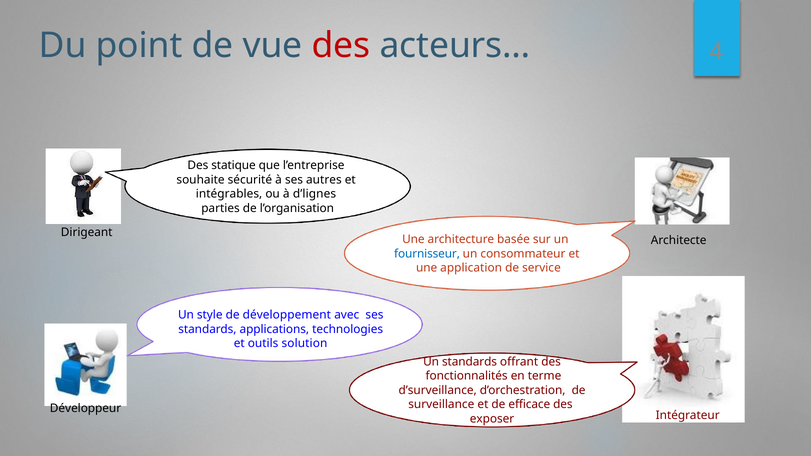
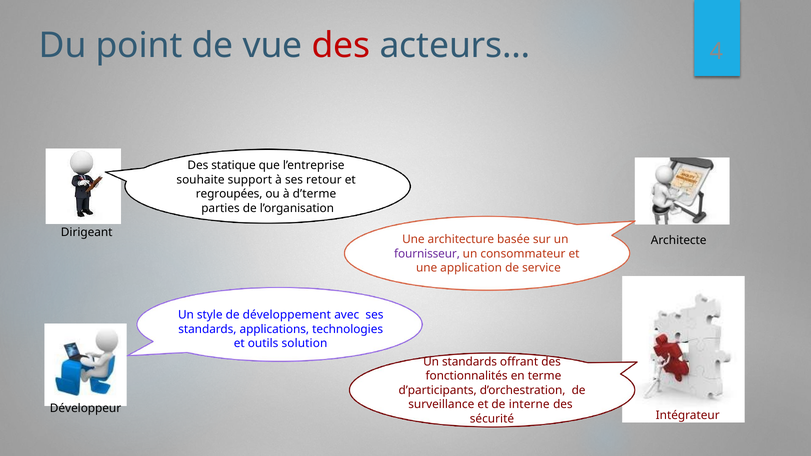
sécurité: sécurité -> support (250, 180)
autres: autres -> retour (324, 180)
intégrables: intégrables -> regroupées (229, 194)
d’lignes: d’lignes -> d’terme (314, 194)
fournisseur colour: blue -> purple (427, 254)
d’surveillance: d’surveillance -> d’participants (438, 390)
efficace: efficace -> interne (529, 405)
exposer: exposer -> sécurité (492, 419)
